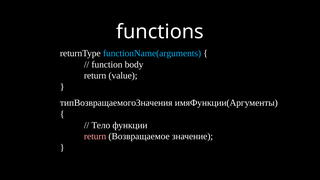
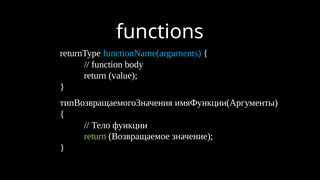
return colour: pink -> light green (95, 136)
